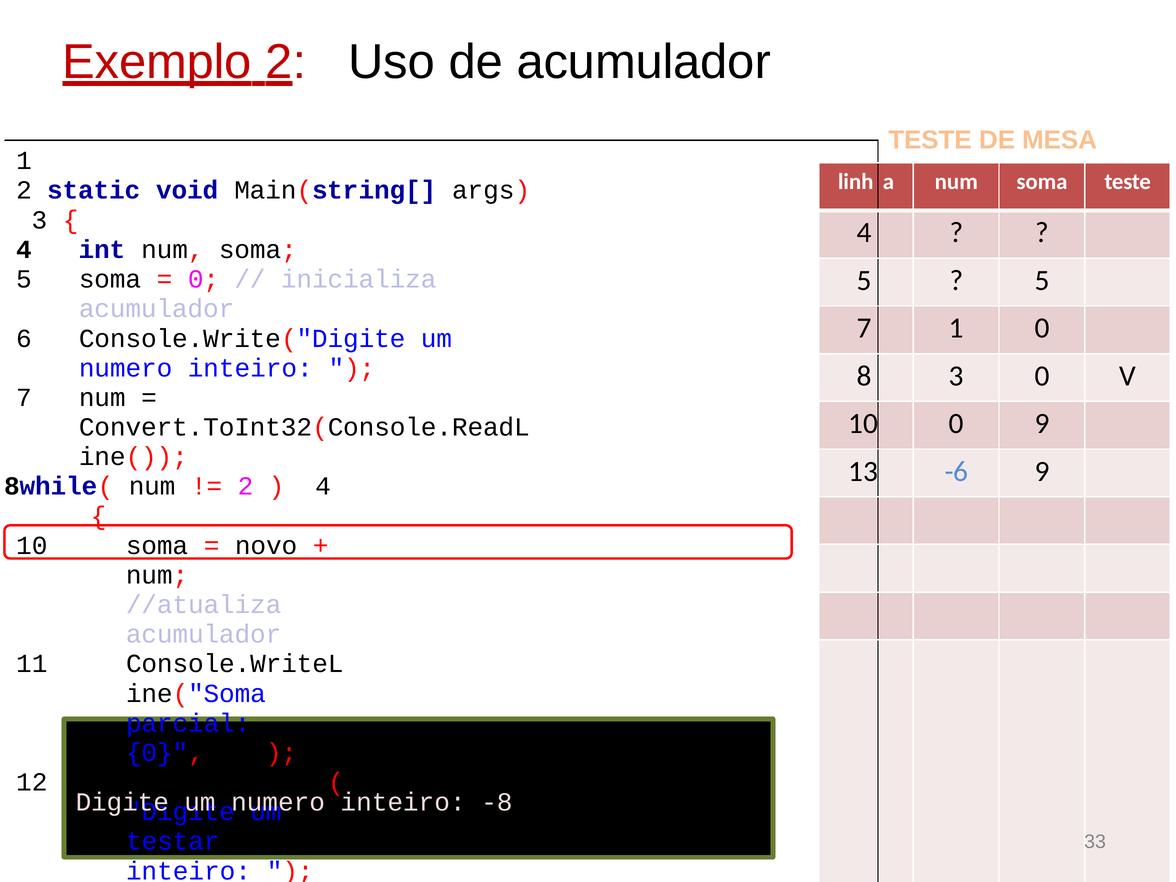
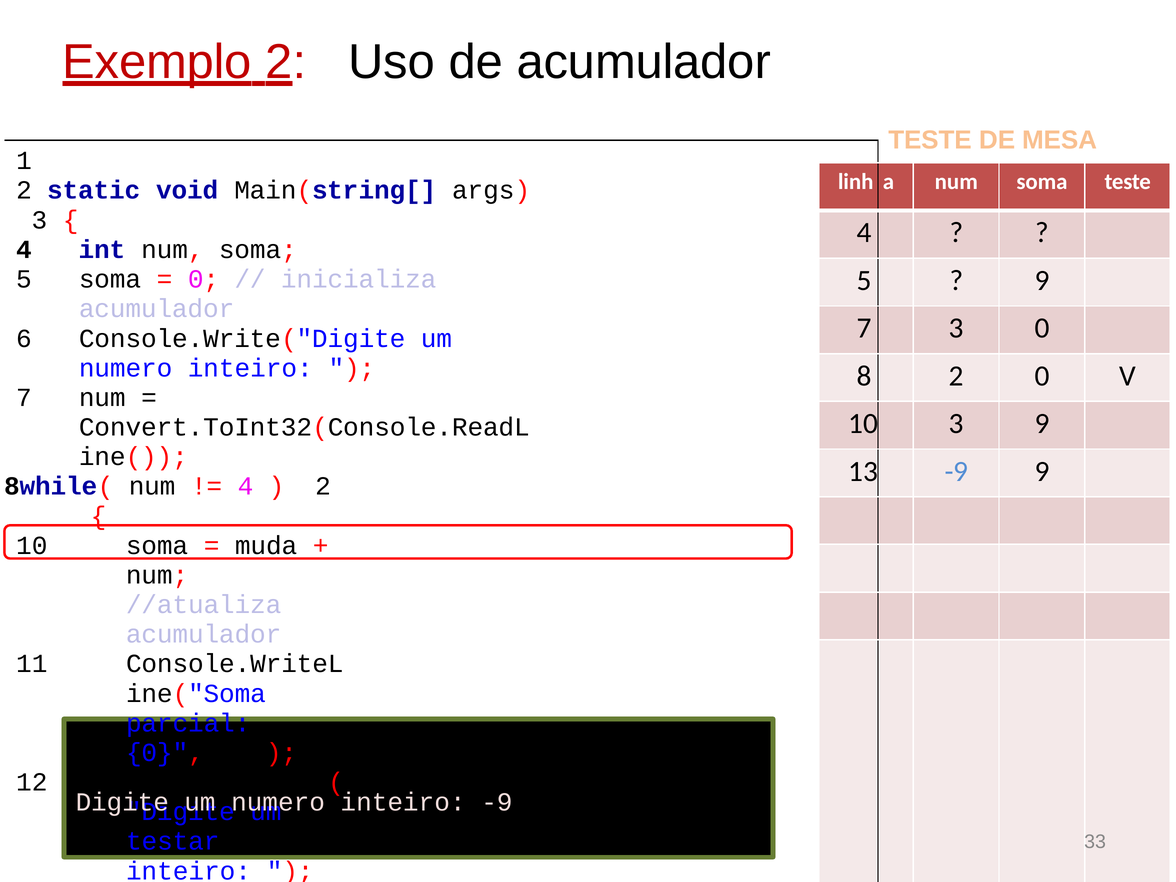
5: 5 -> 9 (1042, 281)
7 1: 1 -> 3 (956, 328)
8 3: 3 -> 2 (956, 376)
10 0: 0 -> 3 (956, 424)
13 -6: -6 -> -9 (956, 471)
2: 2 -> 4 (246, 486)
4: 4 -> 2 (323, 486)
novo: novo -> muda (266, 545)
inteiro -8: -8 -> -9 (497, 802)
